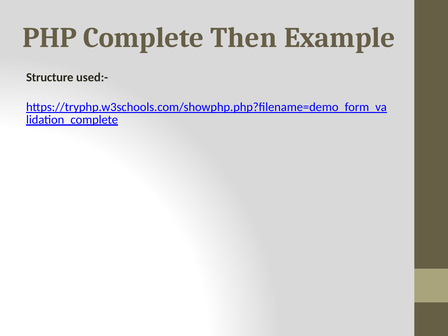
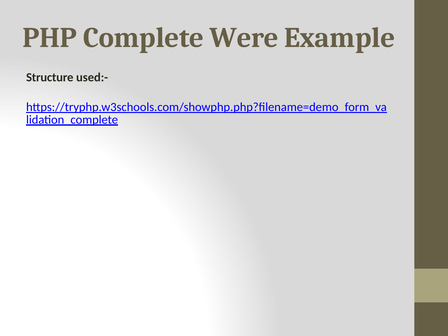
Then: Then -> Were (244, 38)
